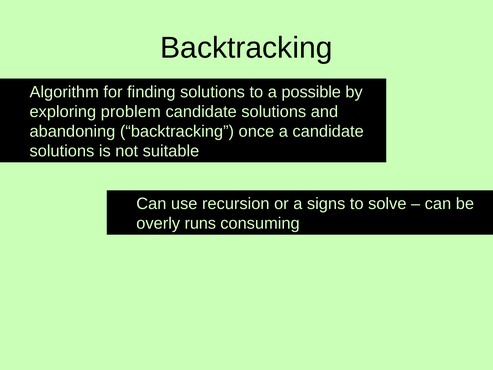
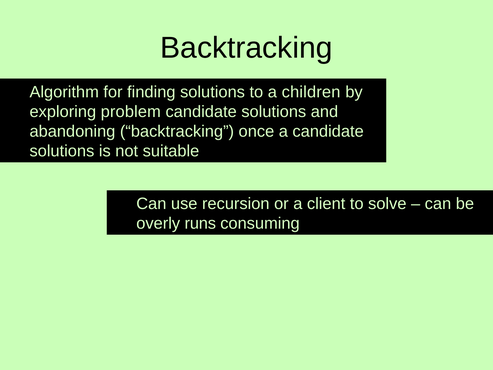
possible: possible -> children (311, 92)
signs: signs -> client (326, 204)
